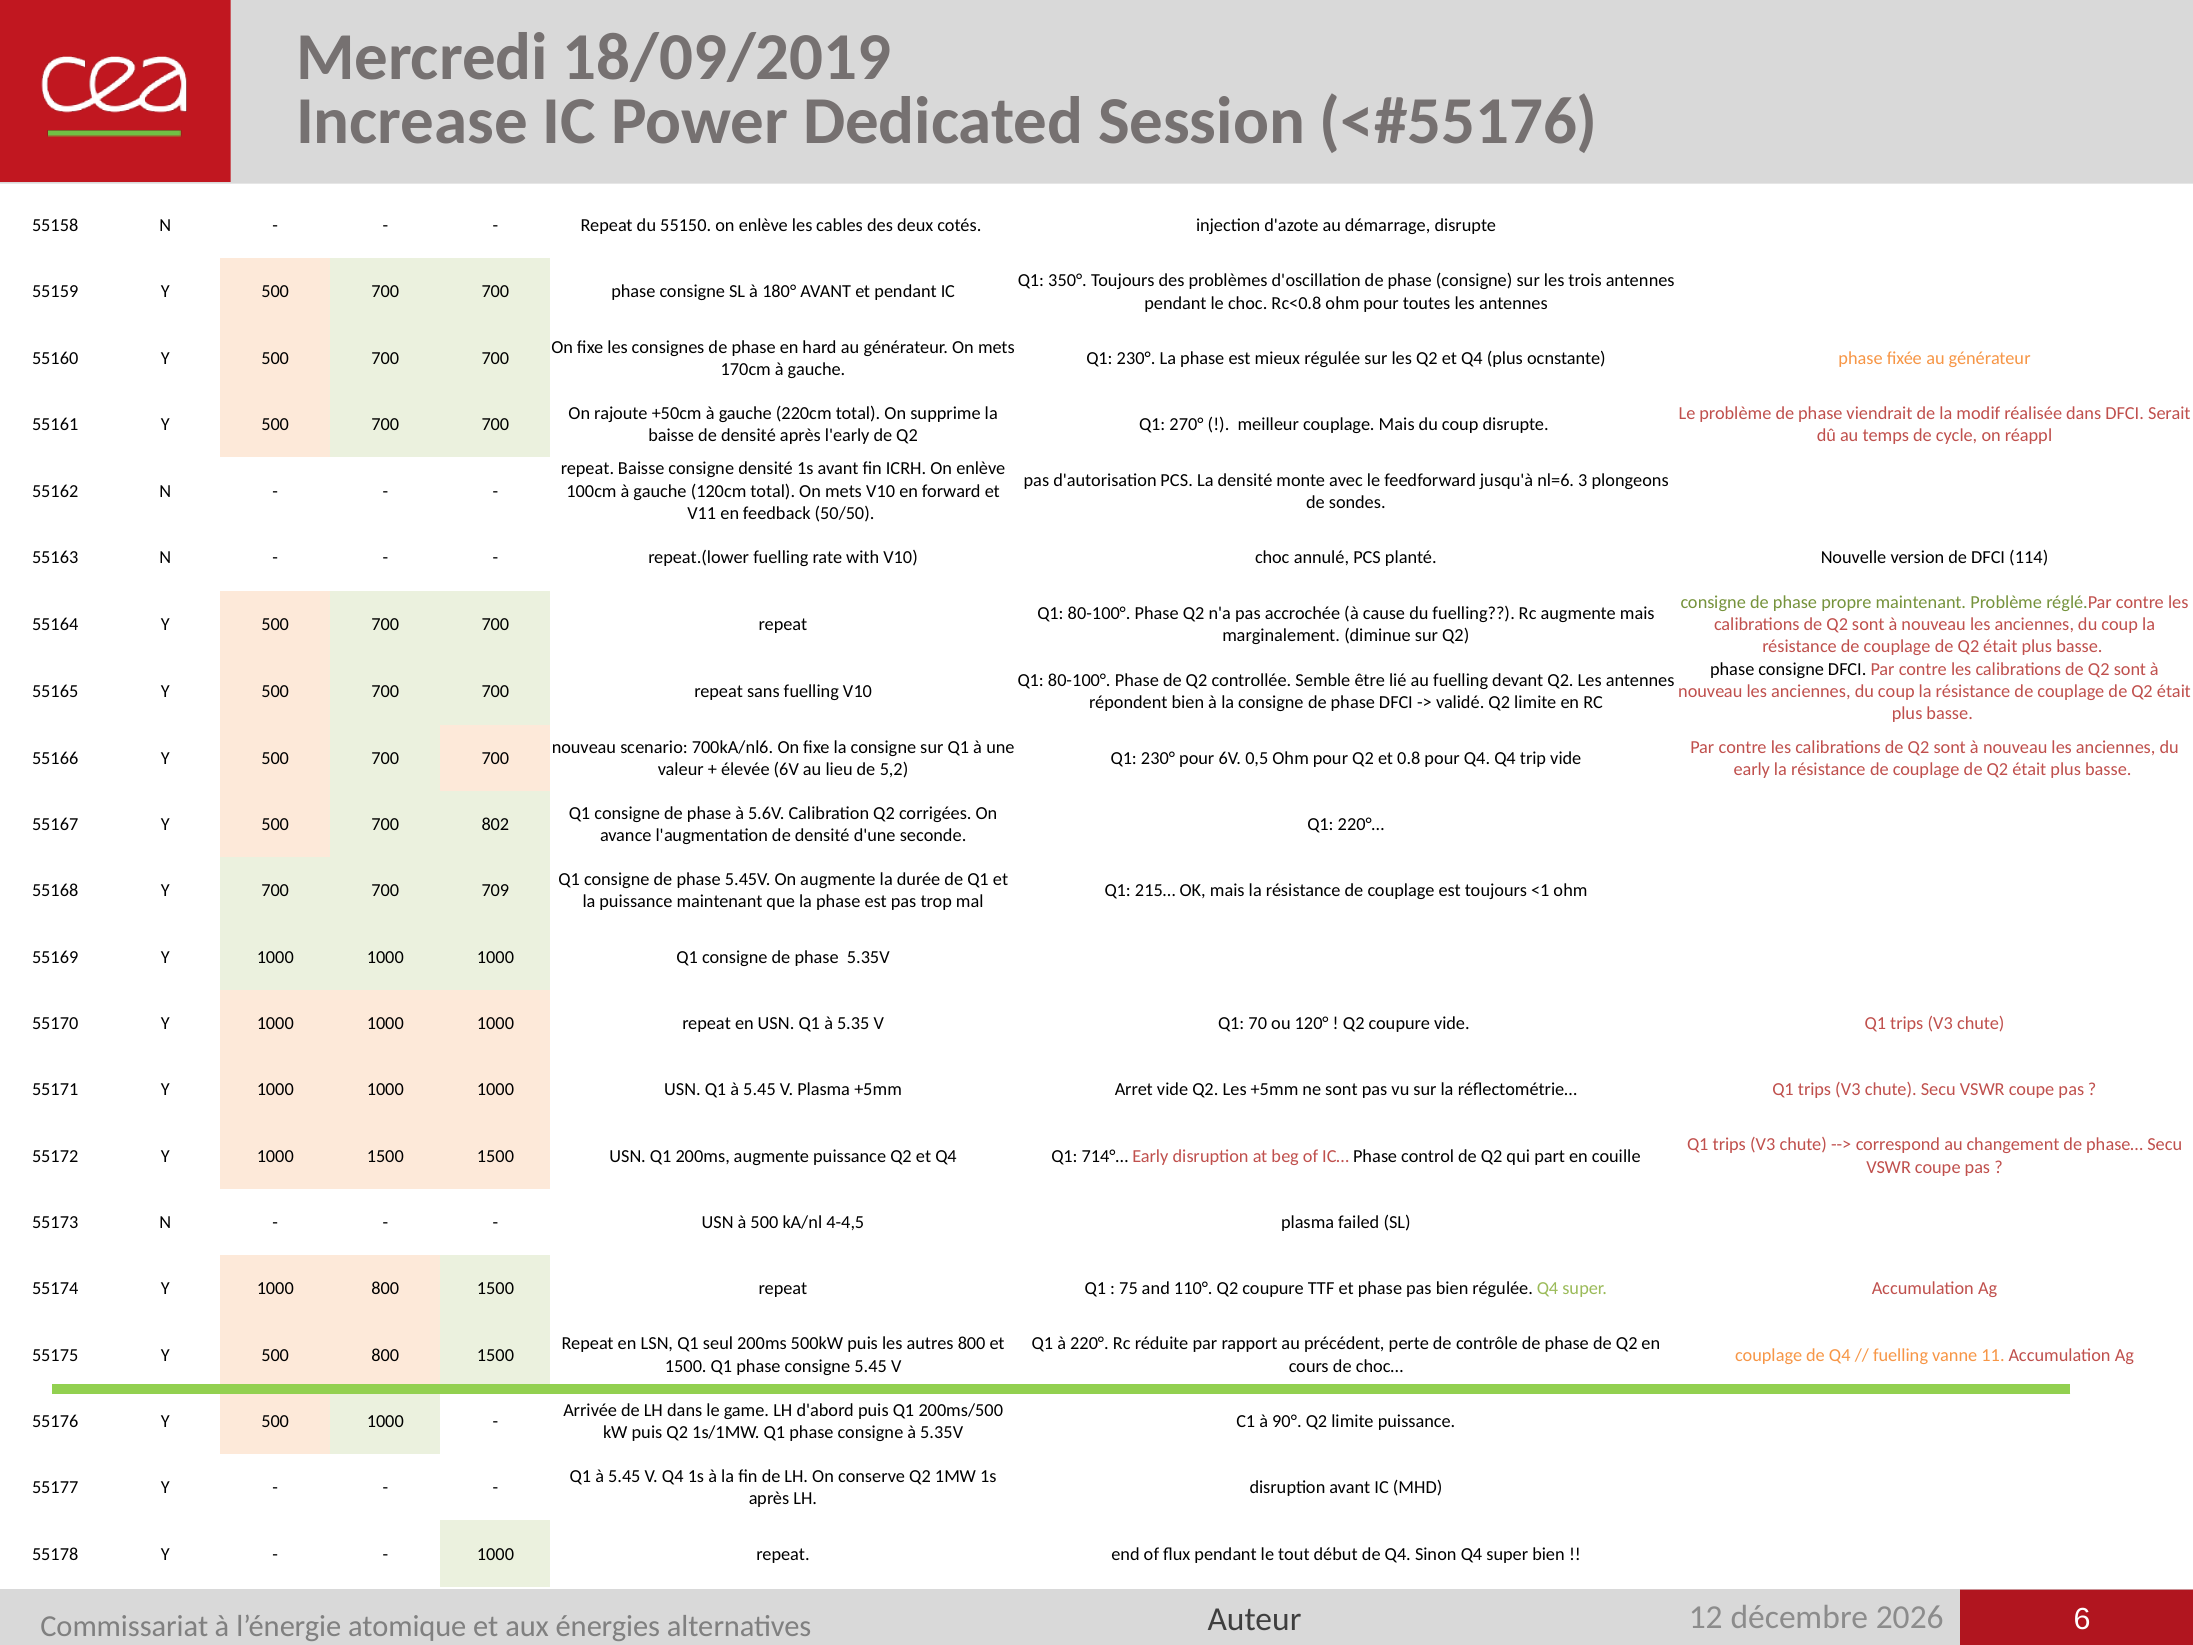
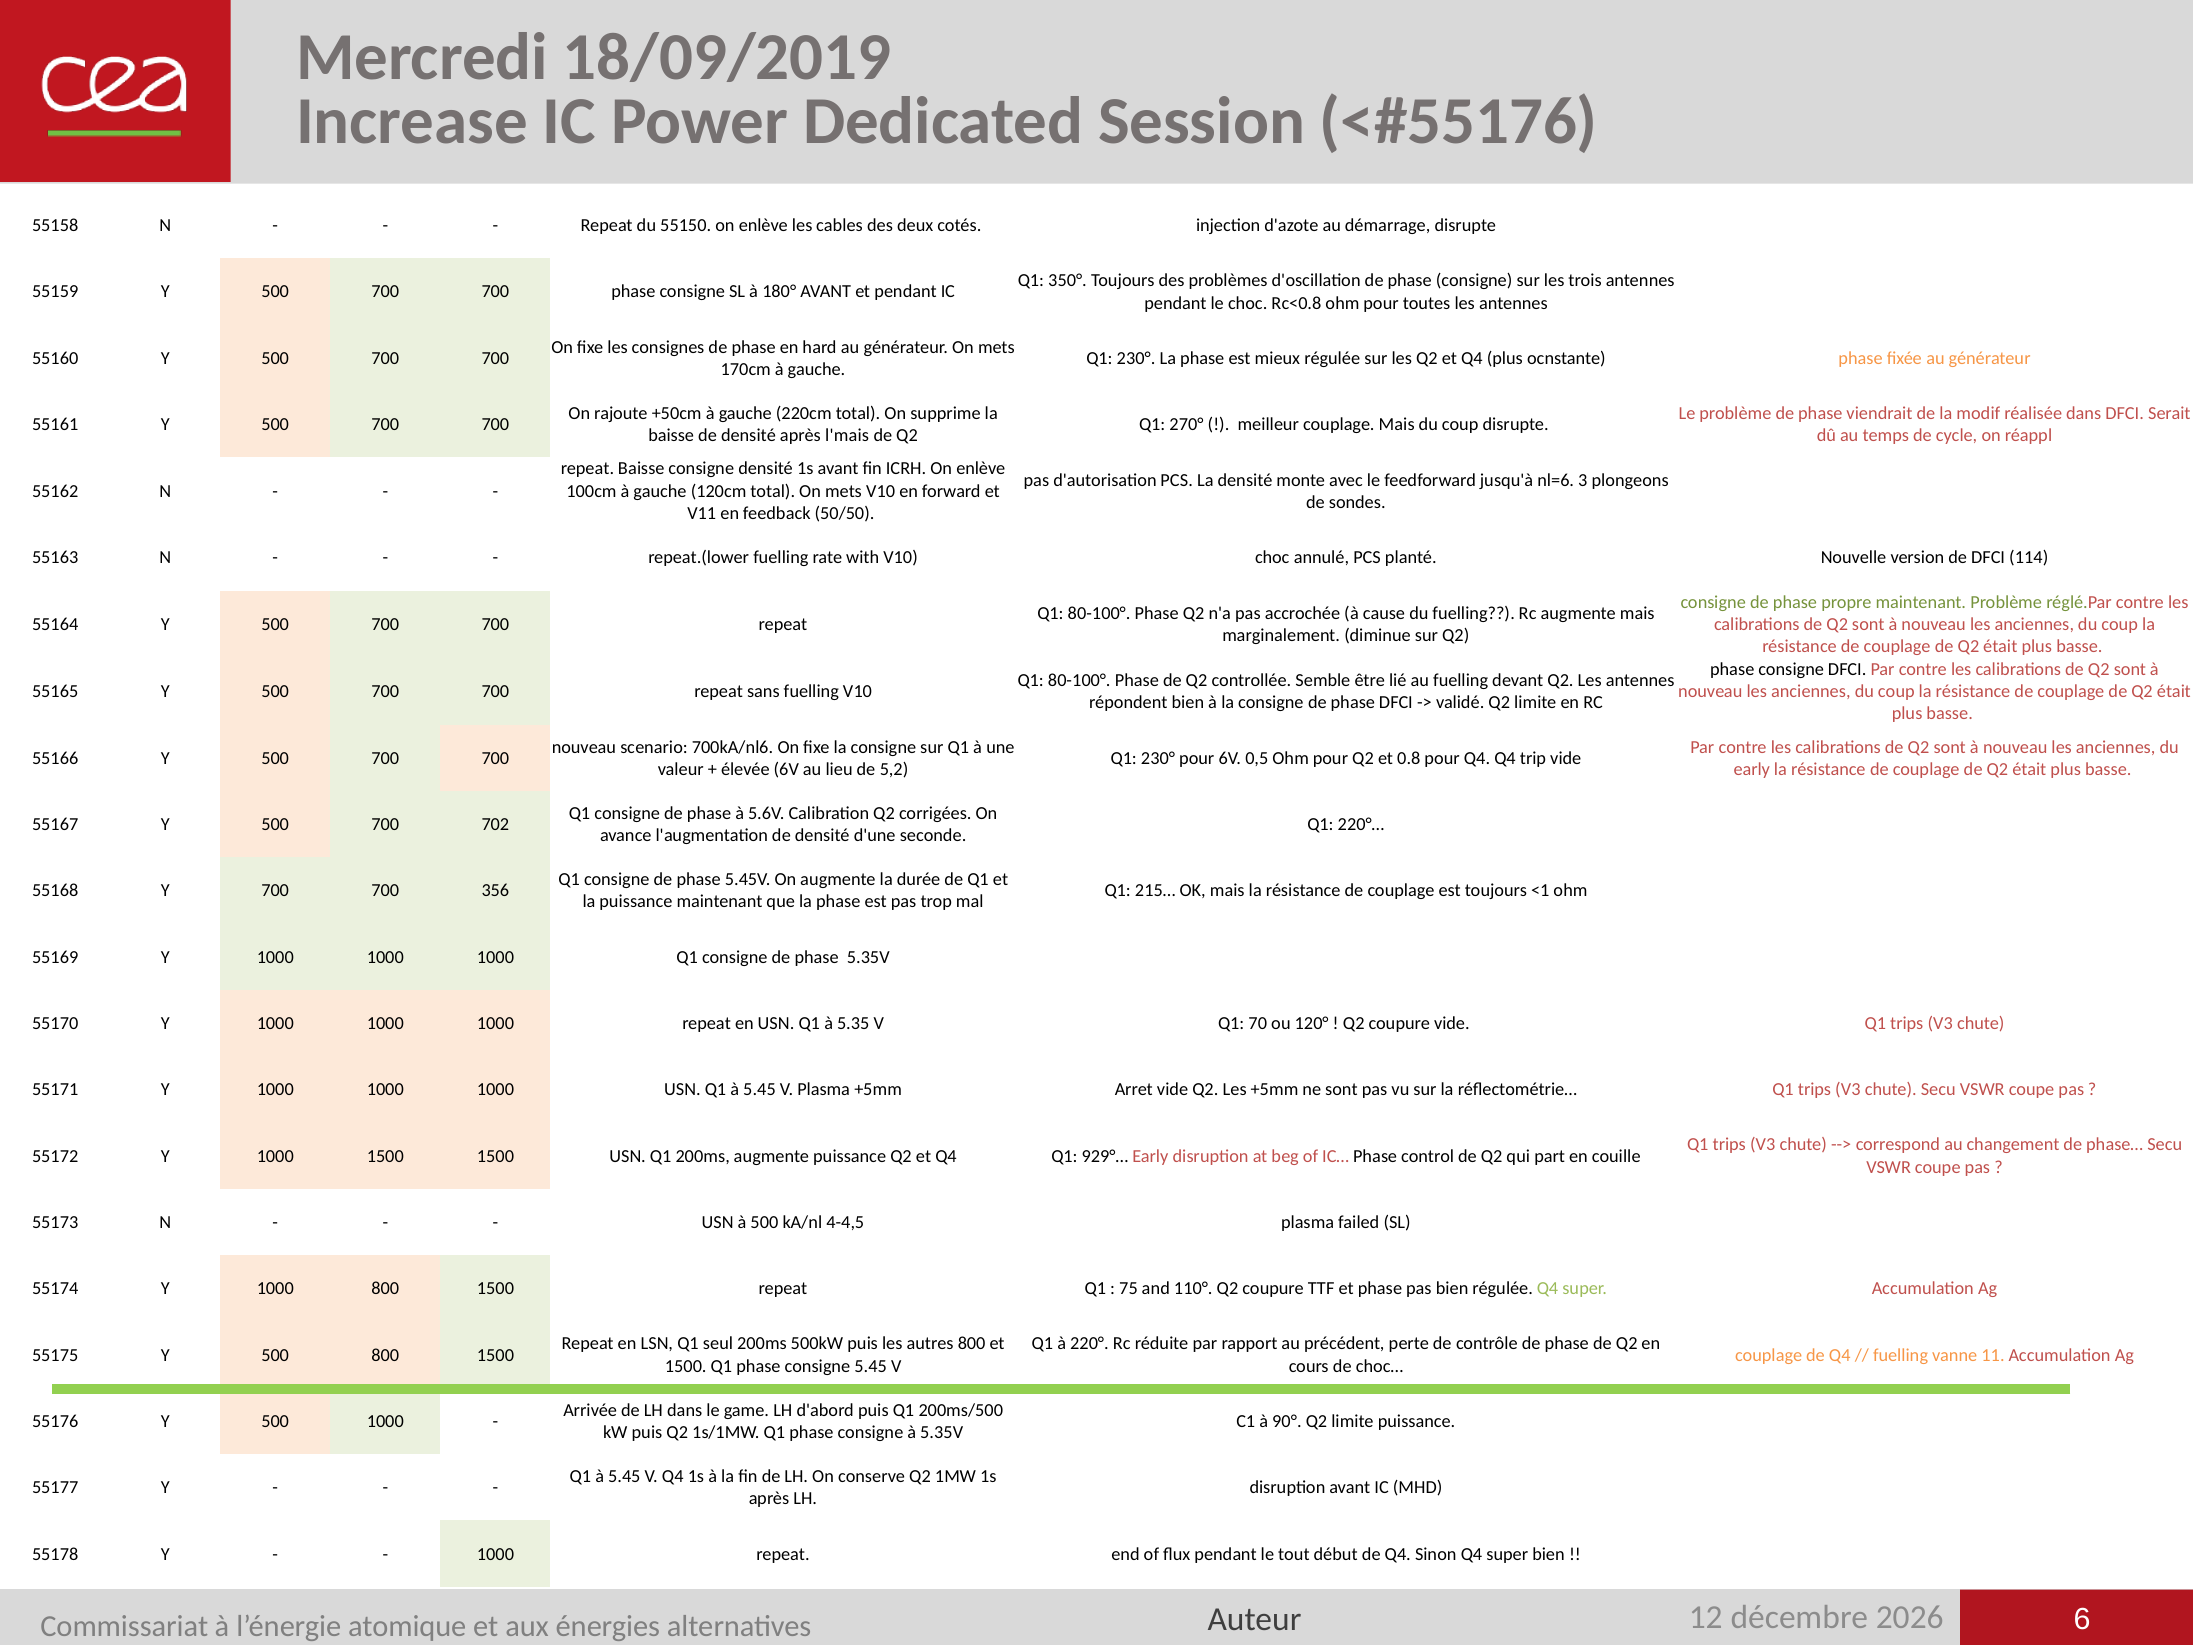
l'early: l'early -> l'mais (847, 436)
802: 802 -> 702 (495, 824)
709: 709 -> 356 (495, 891)
714°…: 714°… -> 929°… (1105, 1156)
